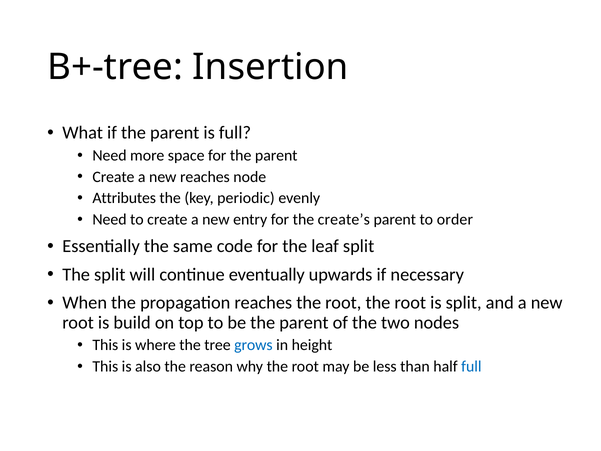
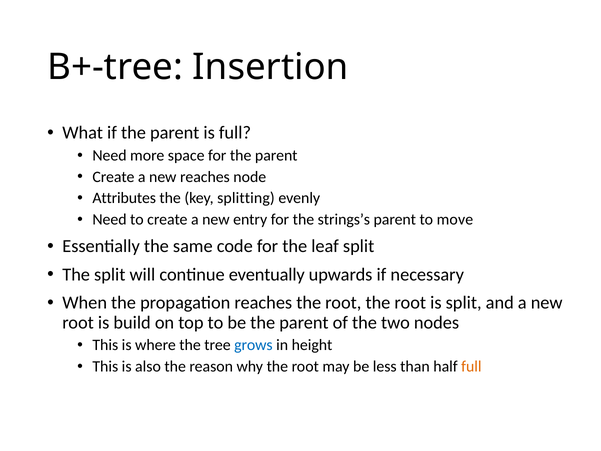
periodic: periodic -> splitting (246, 198)
create’s: create’s -> strings’s (344, 219)
order: order -> move (455, 219)
full colour: blue -> orange (471, 366)
